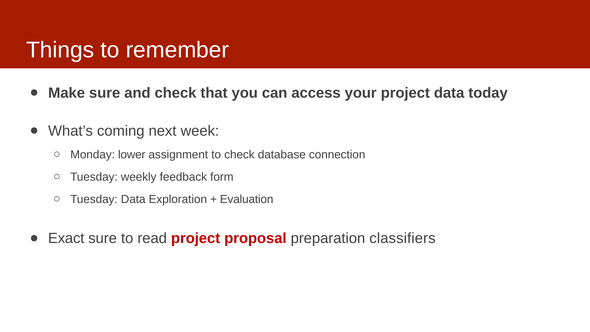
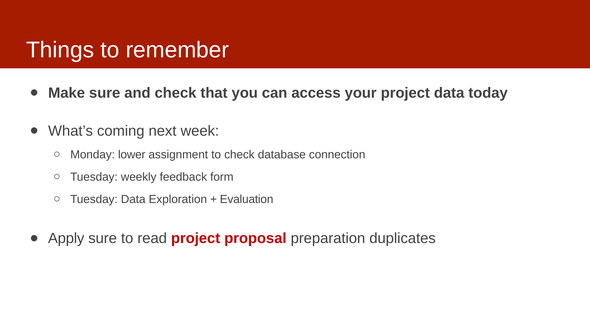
Exact: Exact -> Apply (66, 238)
classifiers: classifiers -> duplicates (403, 238)
